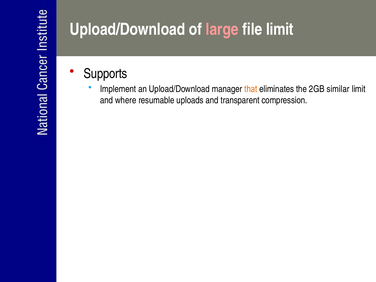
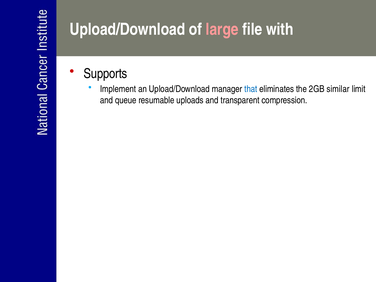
file limit: limit -> with (280, 29)
that colour: orange -> blue (251, 89)
where: where -> queue (126, 100)
